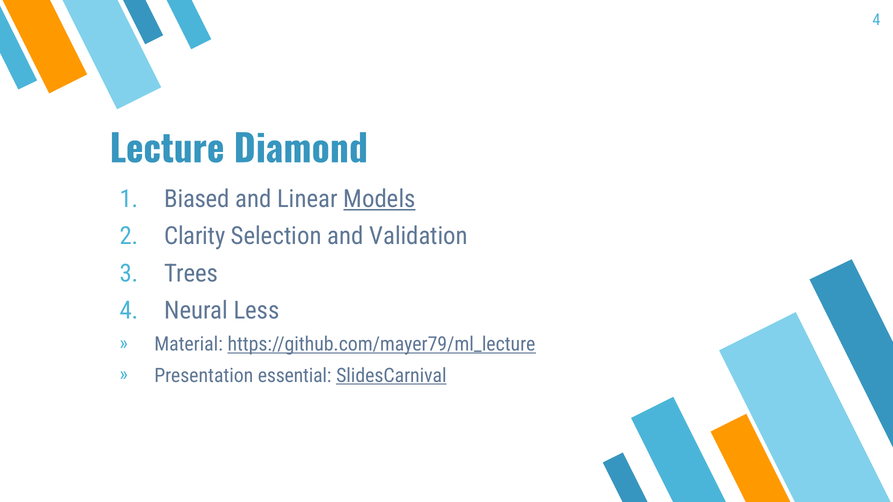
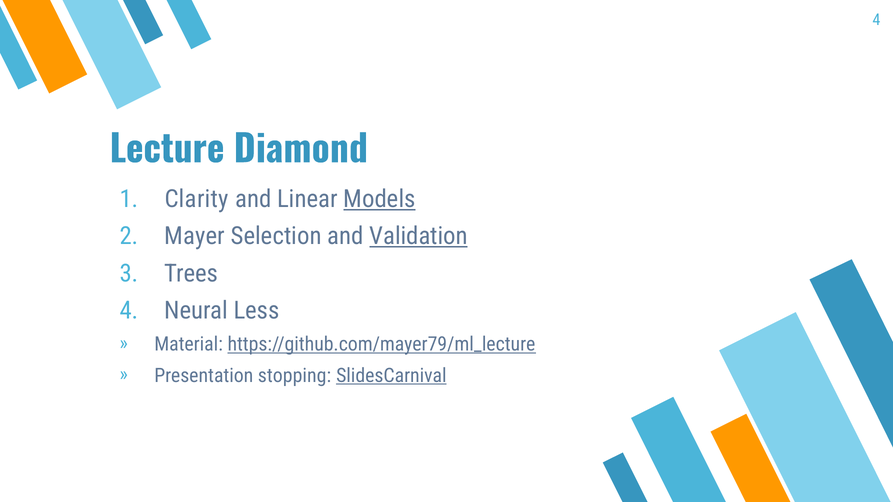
Biased: Biased -> Clarity (197, 199)
Clarity: Clarity -> Mayer (195, 236)
Validation underline: none -> present (419, 236)
essential: essential -> stopping (294, 376)
